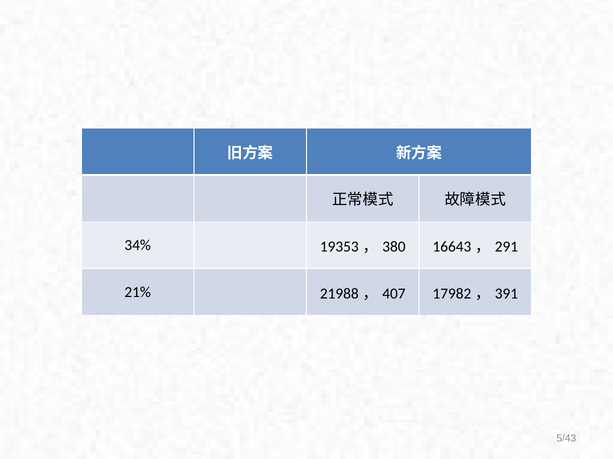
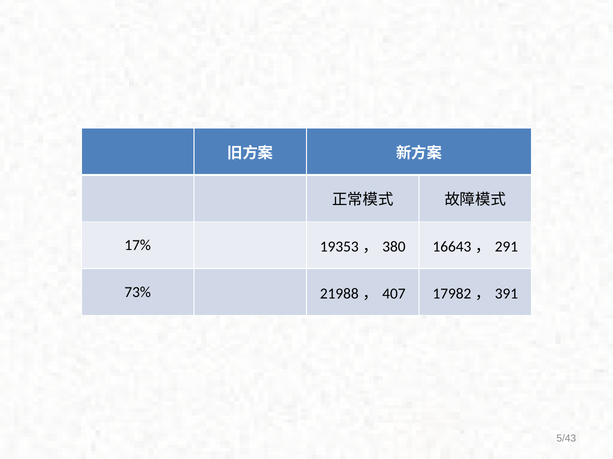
34%: 34% -> 17% (138, 246)
21%: 21% -> 73% (138, 293)
